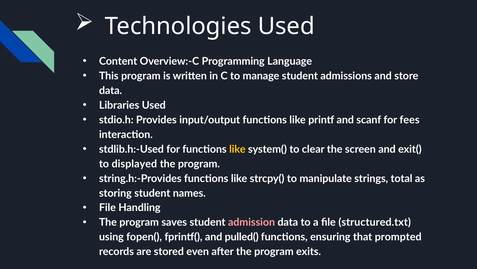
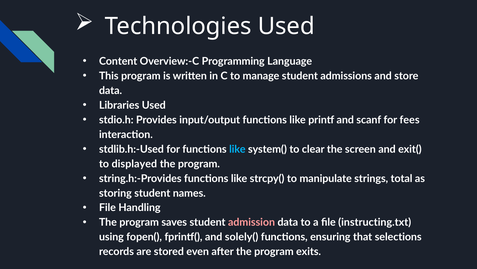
like colour: yellow -> light blue (237, 149)
structured.txt: structured.txt -> instructing.txt (375, 222)
pulled(: pulled( -> solely( (242, 237)
prompted: prompted -> selections (398, 237)
